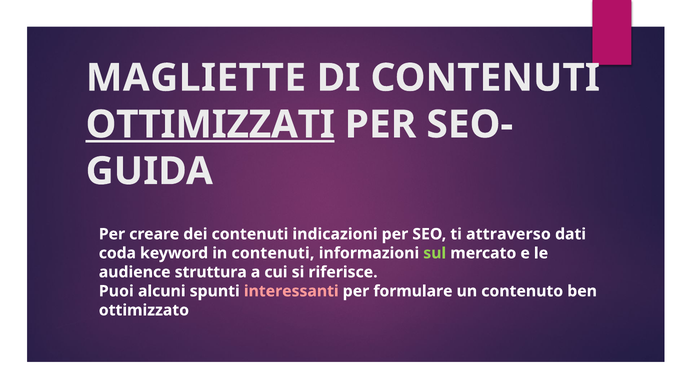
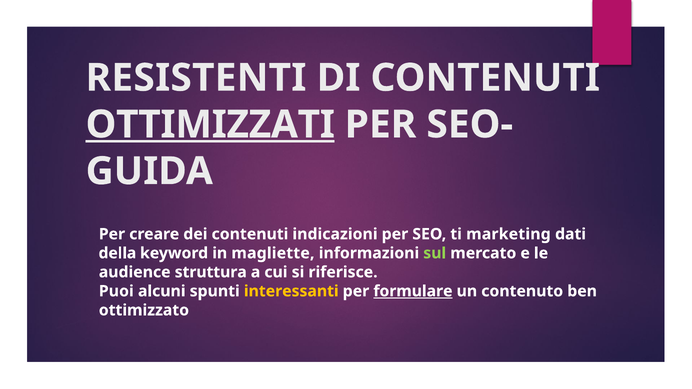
MAGLIETTE: MAGLIETTE -> RESISTENTI (196, 78)
attraverso: attraverso -> marketing (508, 234)
coda: coda -> della (117, 253)
in contenuti: contenuti -> magliette (273, 253)
interessanti colour: pink -> yellow (291, 291)
formulare underline: none -> present (413, 291)
